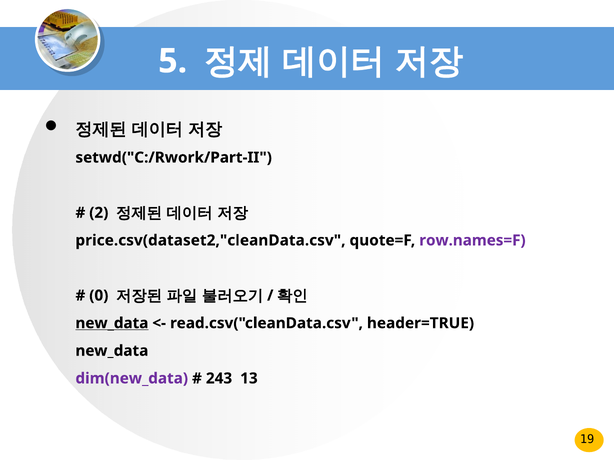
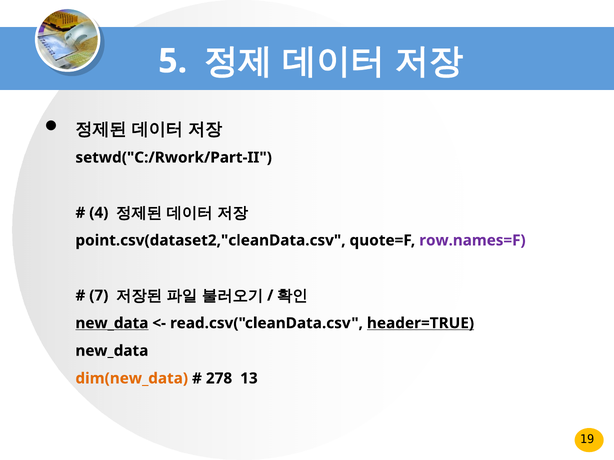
2: 2 -> 4 (99, 213)
price.csv(dataset2,"cleanData.csv: price.csv(dataset2,"cleanData.csv -> point.csv(dataset2,"cleanData.csv (211, 241)
0: 0 -> 7 (99, 296)
header=TRUE underline: none -> present (421, 323)
dim(new_data colour: purple -> orange (132, 379)
243: 243 -> 278 (219, 379)
